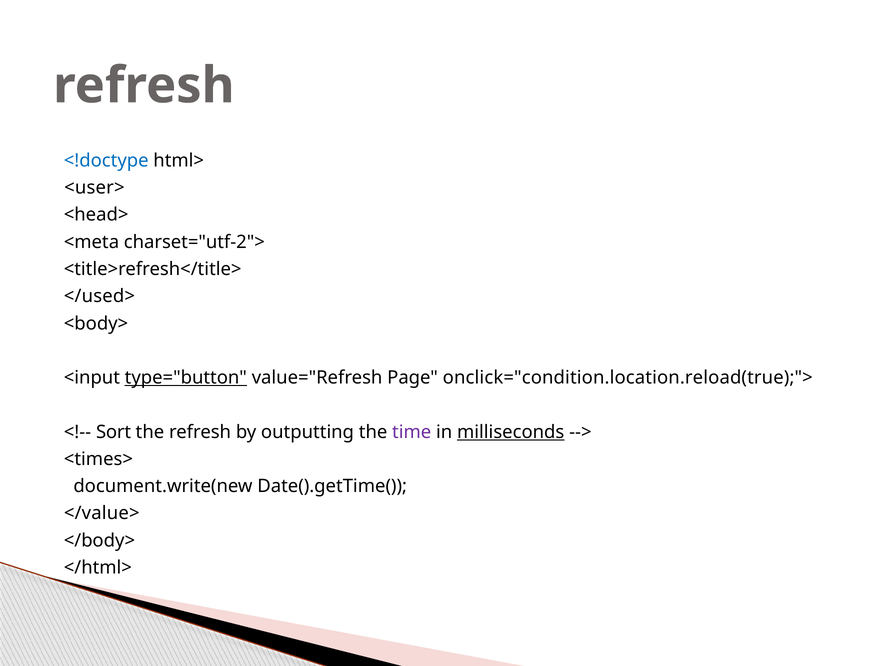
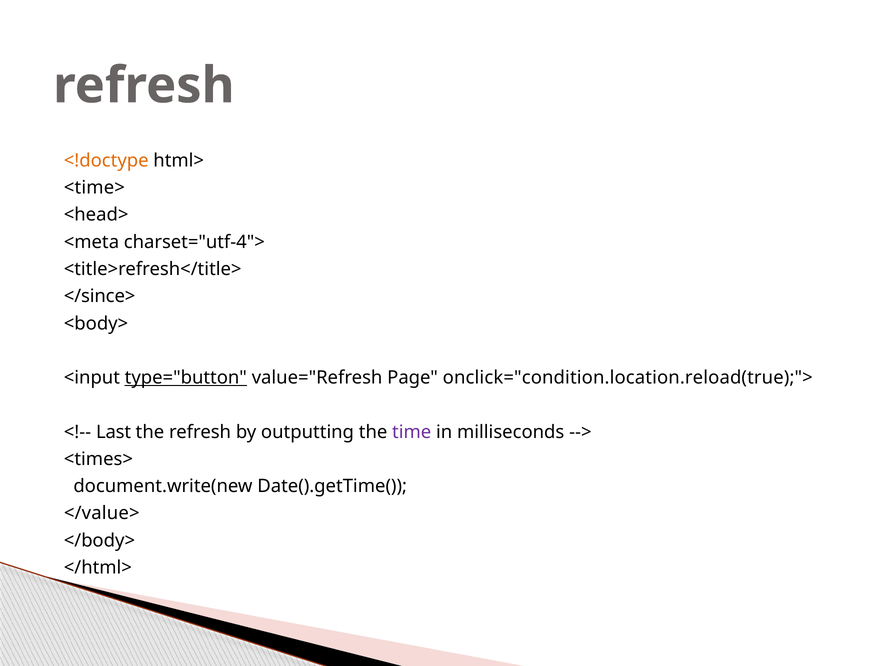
<!doctype colour: blue -> orange (106, 161)
<user>: <user> -> <time> (94, 188)
charset="utf-2">: charset="utf-2"> -> charset="utf-4"> (194, 242)
</used>: </used> -> </since> (100, 296)
Sort: Sort -> Last (114, 432)
milliseconds underline: present -> none (511, 432)
